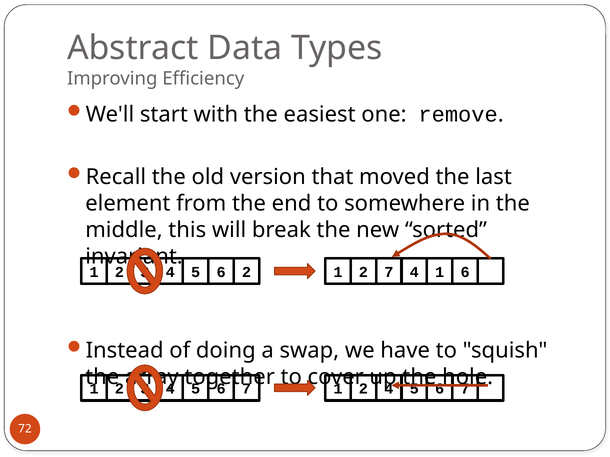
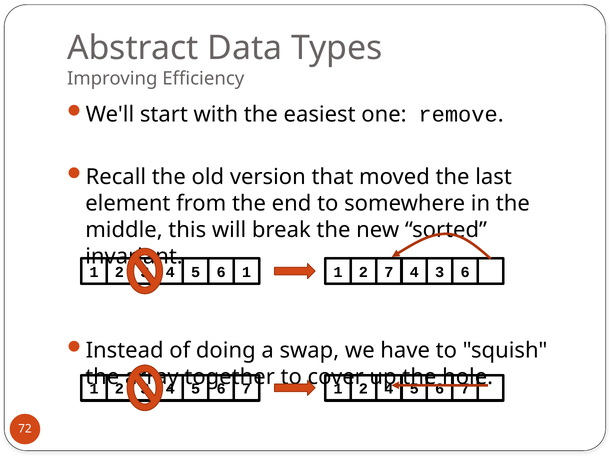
6 2: 2 -> 1 (247, 272)
4 1: 1 -> 3 (440, 272)
